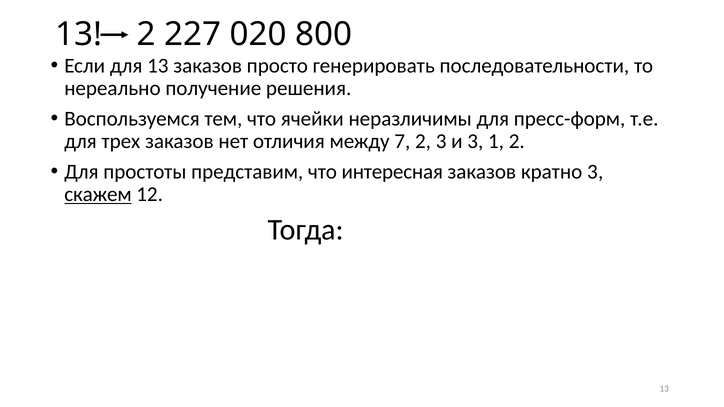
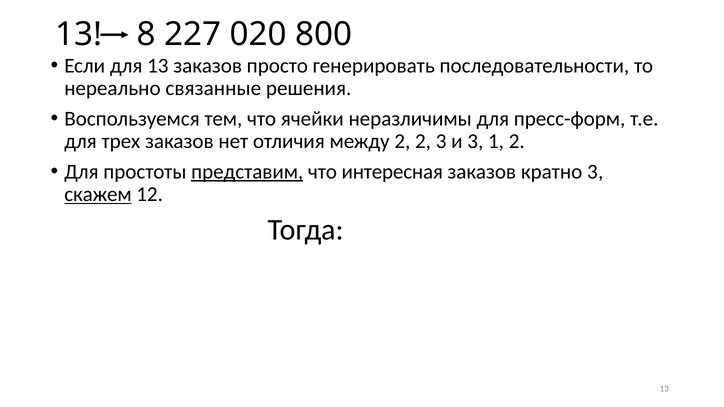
13 2: 2 -> 8 (146, 34)
получение: получение -> связанные (213, 88)
между 7: 7 -> 2 (402, 141)
представим underline: none -> present (247, 172)
